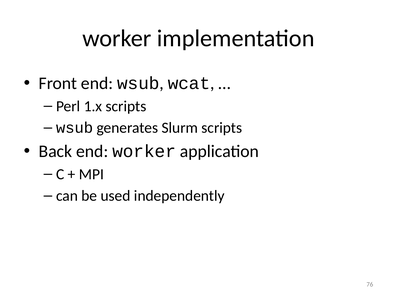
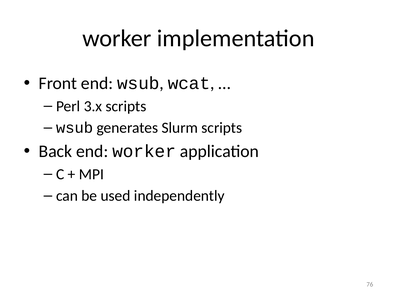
1.x: 1.x -> 3.x (93, 106)
